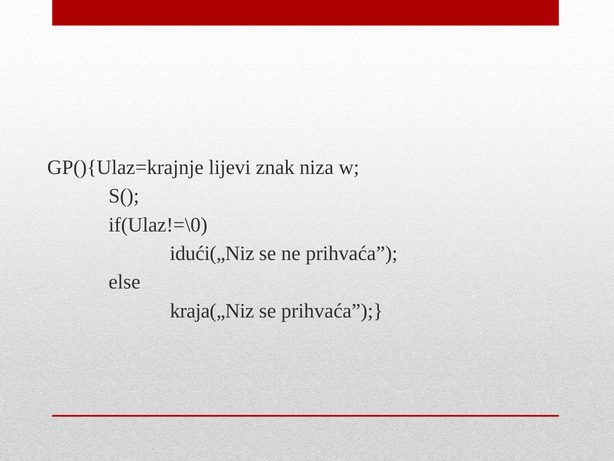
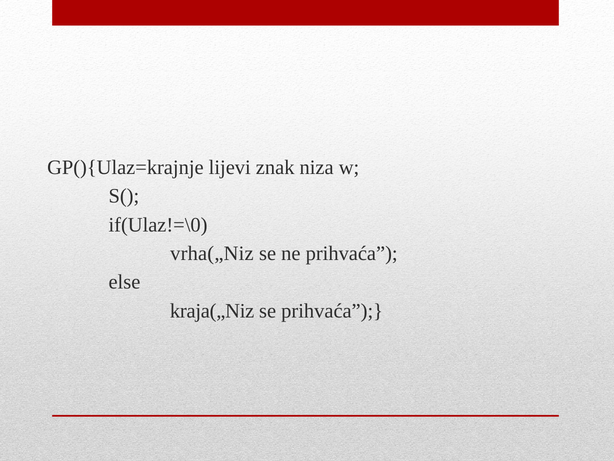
idući(„Niz: idući(„Niz -> vrha(„Niz (212, 253)
